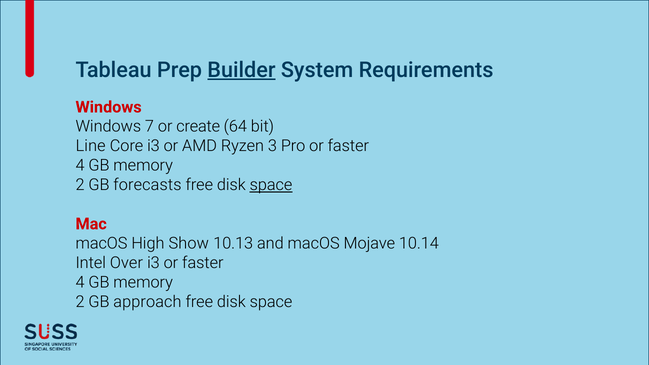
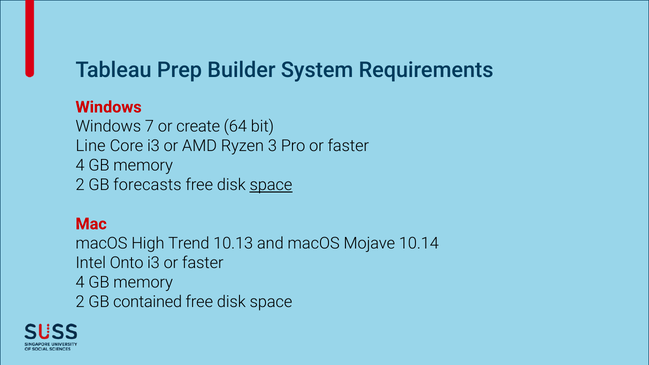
Builder underline: present -> none (241, 70)
Show: Show -> Trend (189, 243)
Over: Over -> Onto (127, 263)
approach: approach -> contained (148, 302)
